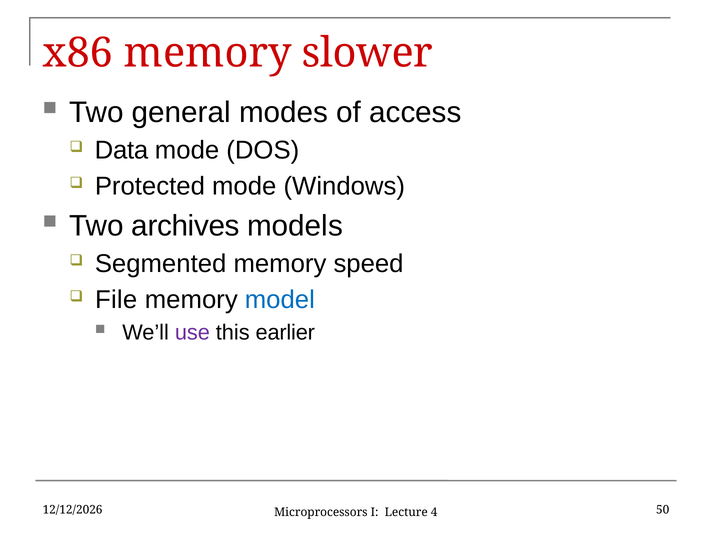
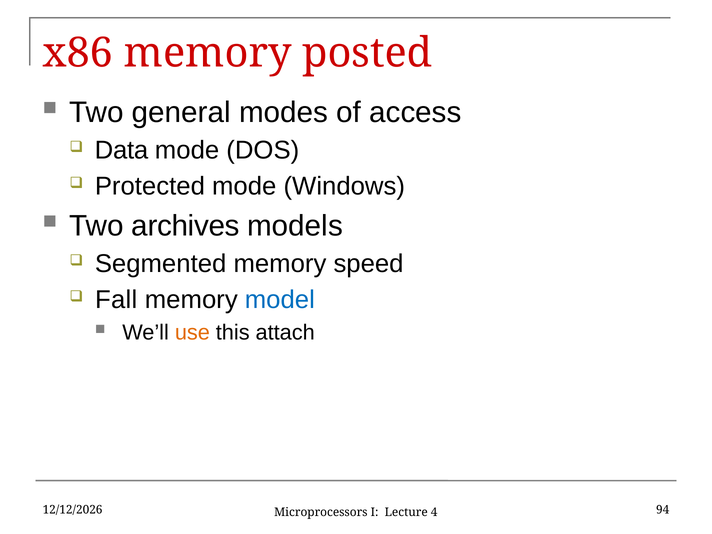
slower: slower -> posted (367, 53)
File: File -> Fall (116, 300)
use colour: purple -> orange (192, 332)
earlier: earlier -> attach (285, 332)
50: 50 -> 94 (663, 510)
